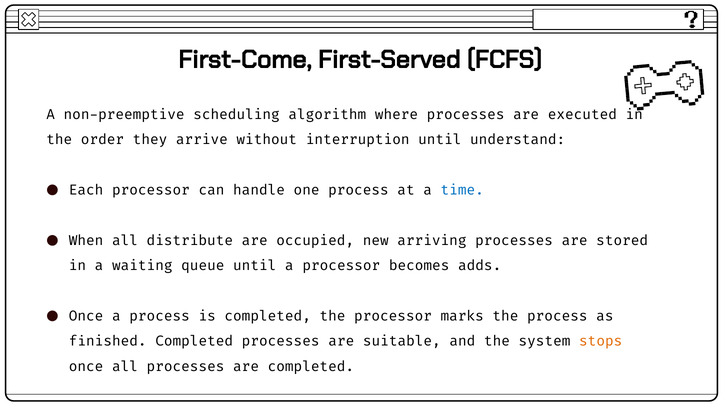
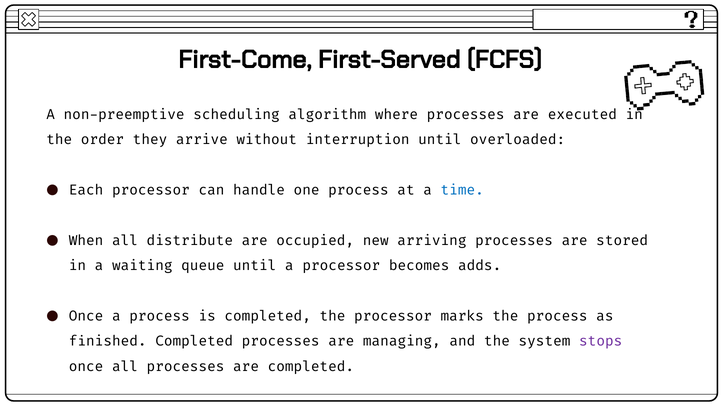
understand: understand -> overloaded (518, 140)
suitable: suitable -> managing (402, 342)
stops colour: orange -> purple (601, 342)
